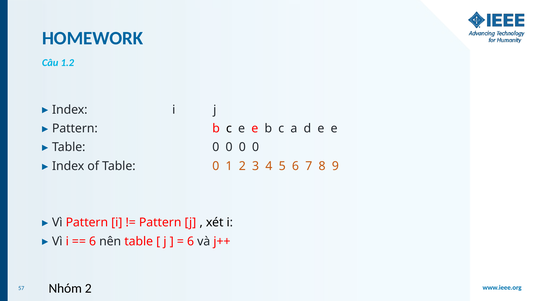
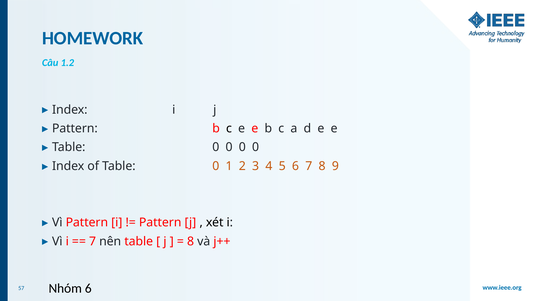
6: 6 -> 7 (93, 241)
6: 6 -> 8 (191, 241)
Nhóm 2: 2 -> 6 (88, 288)
